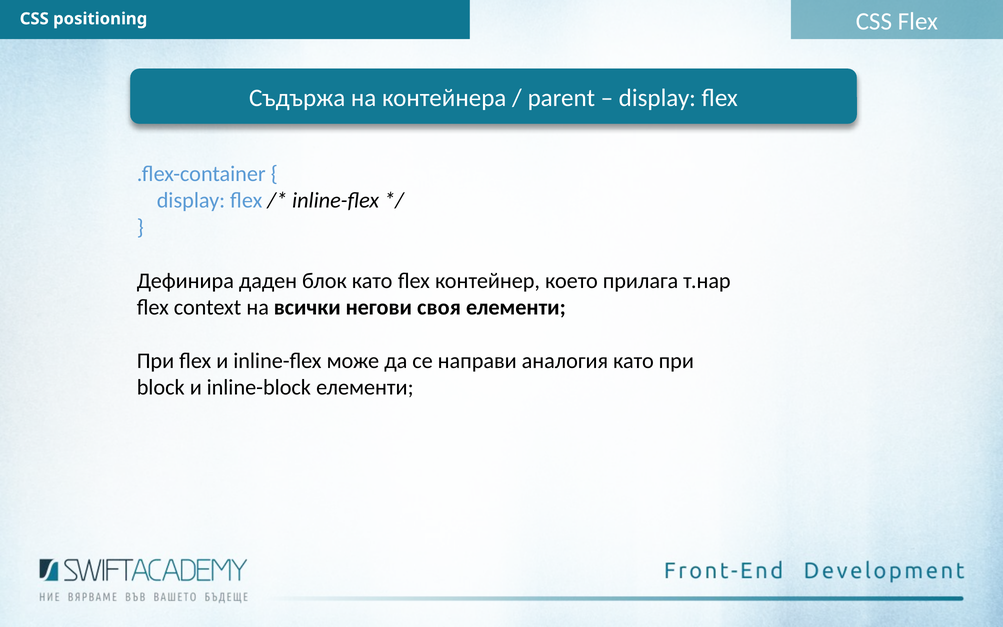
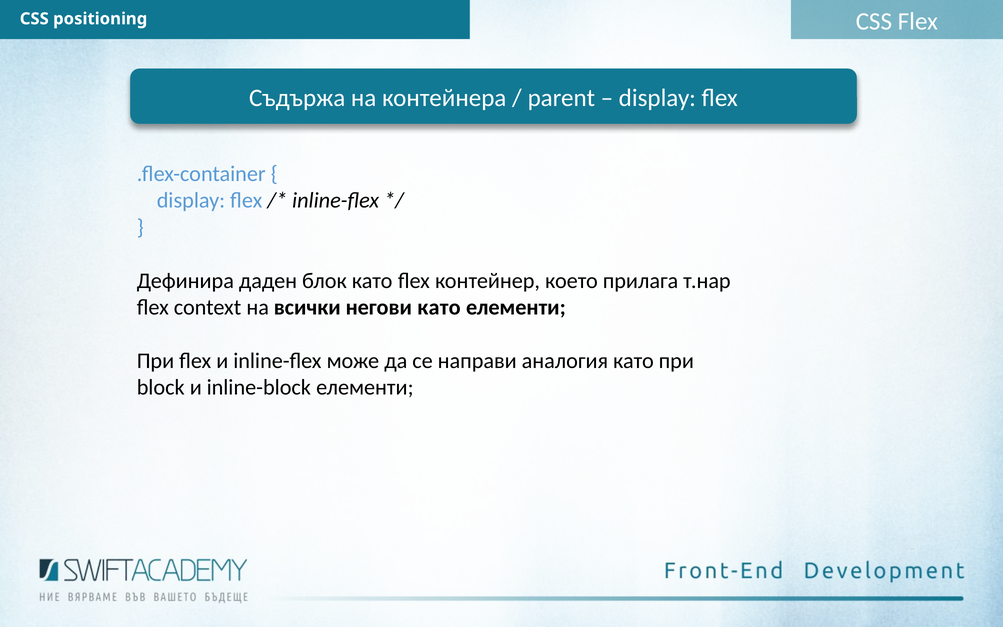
негови своя: своя -> като (439, 307)
